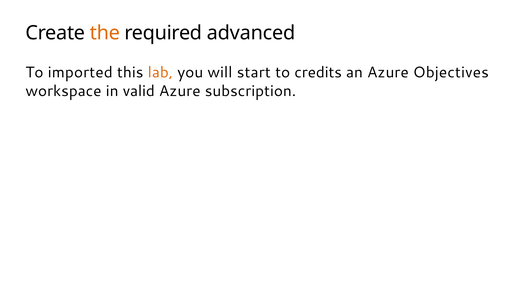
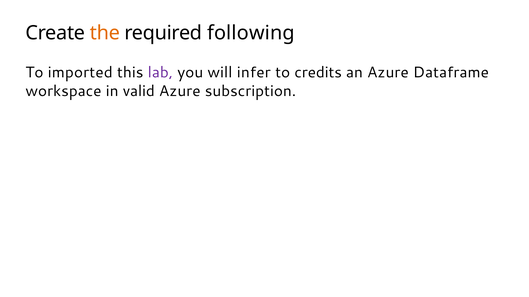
advanced: advanced -> following (251, 33)
lab colour: orange -> purple (160, 73)
start: start -> infer (254, 73)
Objectives: Objectives -> Dataframe (451, 73)
